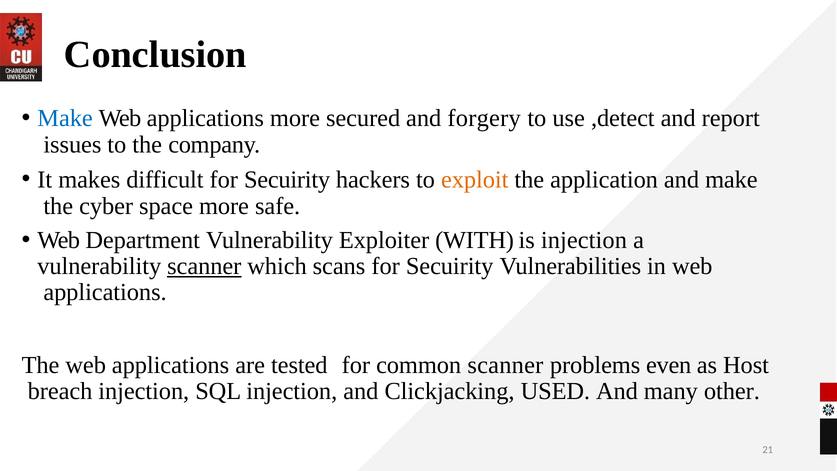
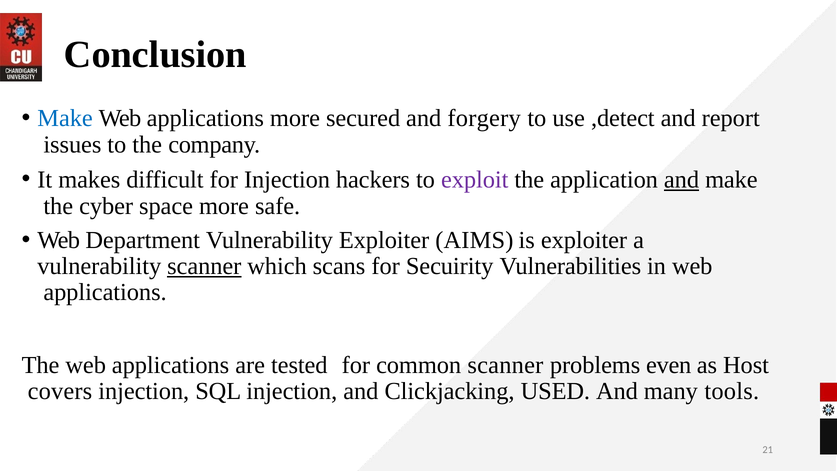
difficult for Secuirity: Secuirity -> Injection (287, 180)
exploit colour: orange -> purple (475, 180)
and underline: none -> present (682, 180)
WITH: WITH -> AIMS (474, 240)
is injection: injection -> exploiter (584, 240)
breach: breach -> covers (60, 391)
other: other -> tools (732, 391)
